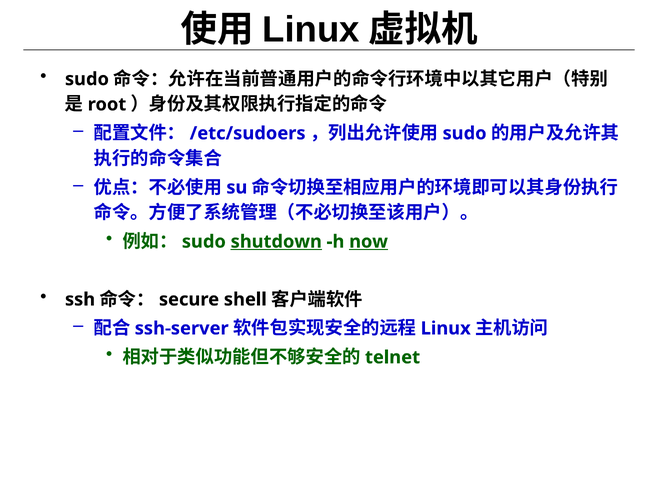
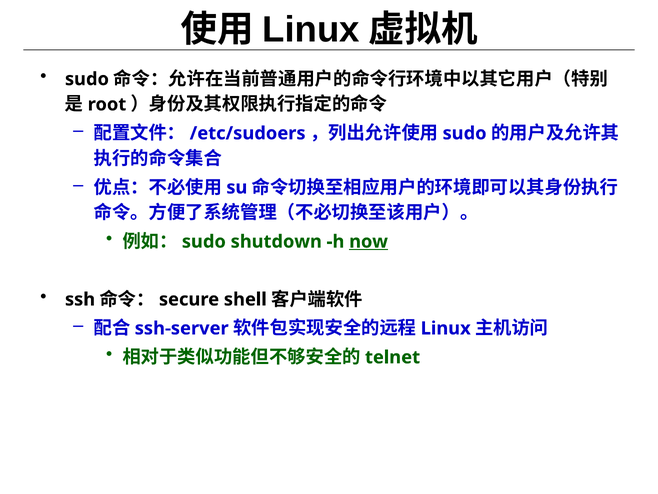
shutdown underline: present -> none (276, 241)
